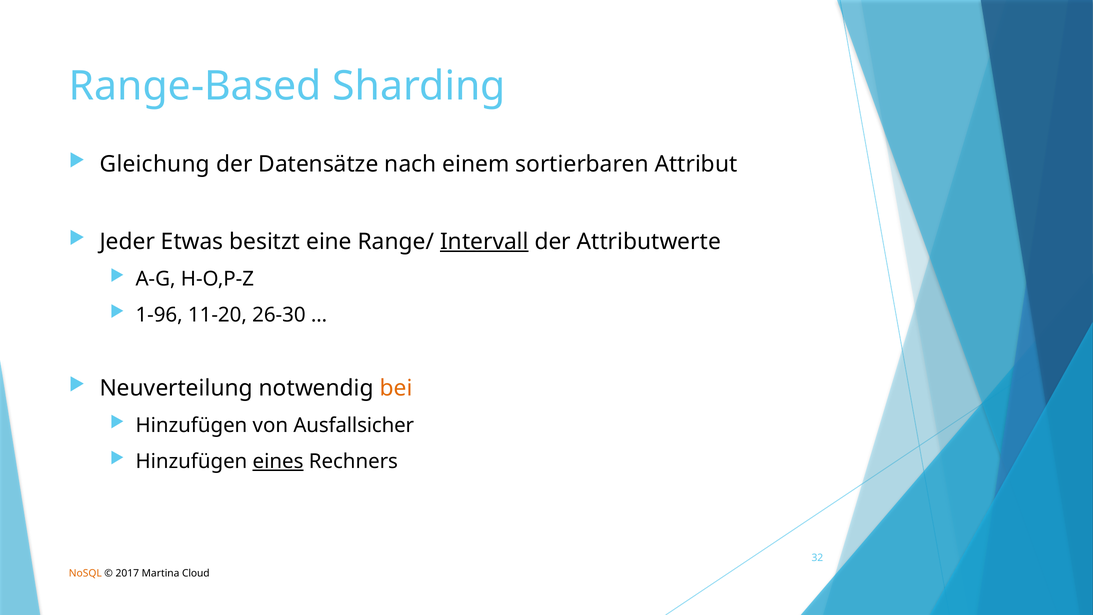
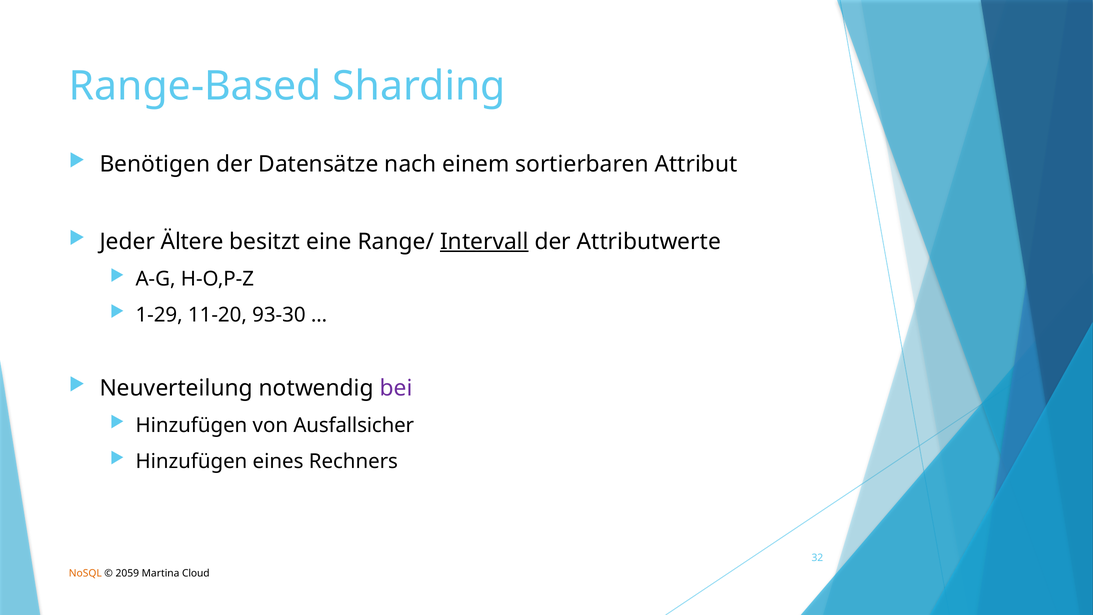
Gleichung: Gleichung -> Benötigen (155, 164)
Etwas: Etwas -> Ältere (192, 242)
1-96: 1-96 -> 1-29 (159, 315)
26-30: 26-30 -> 93-30 (279, 315)
bei colour: orange -> purple (396, 388)
eines underline: present -> none (278, 461)
2017: 2017 -> 2059 (127, 573)
